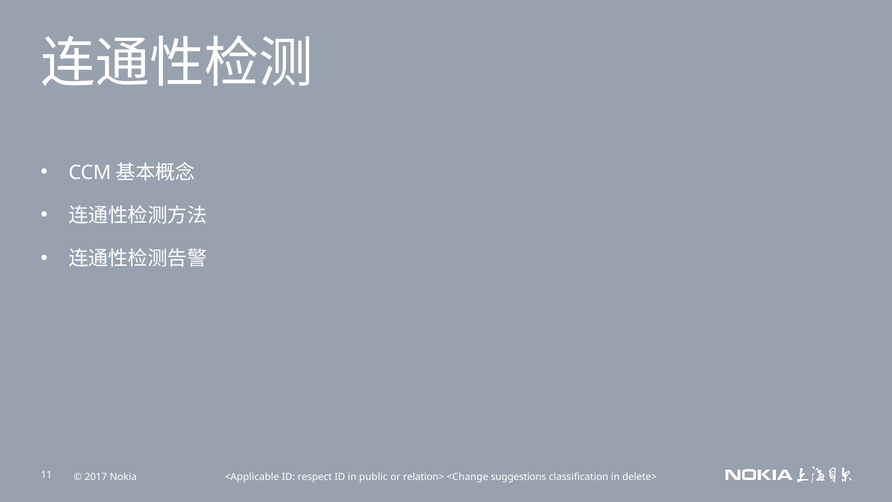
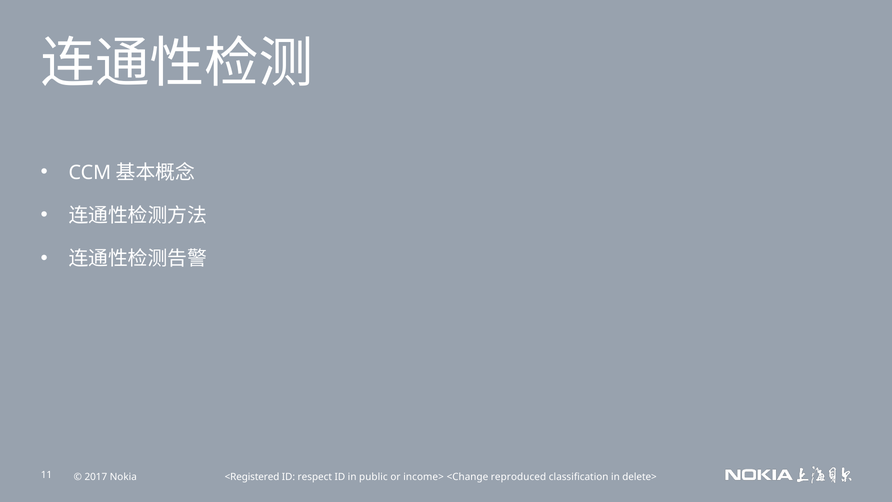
<Applicable: <Applicable -> <Registered (252, 477)
relation>: relation> -> income> (424, 477)
suggestions: suggestions -> reproduced (518, 477)
